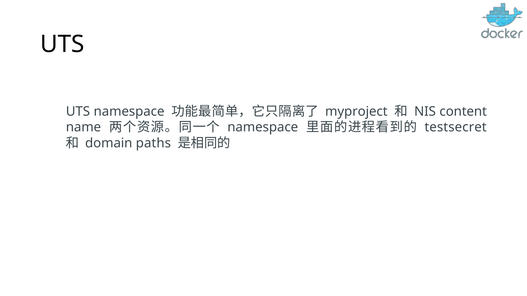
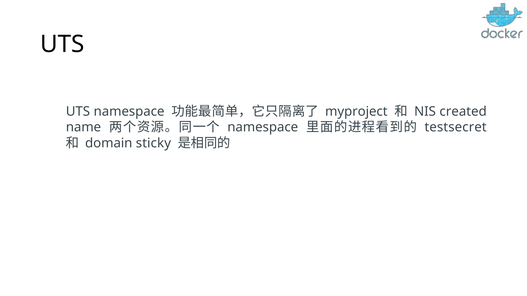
content: content -> created (463, 112)
paths: paths -> sticky (153, 143)
